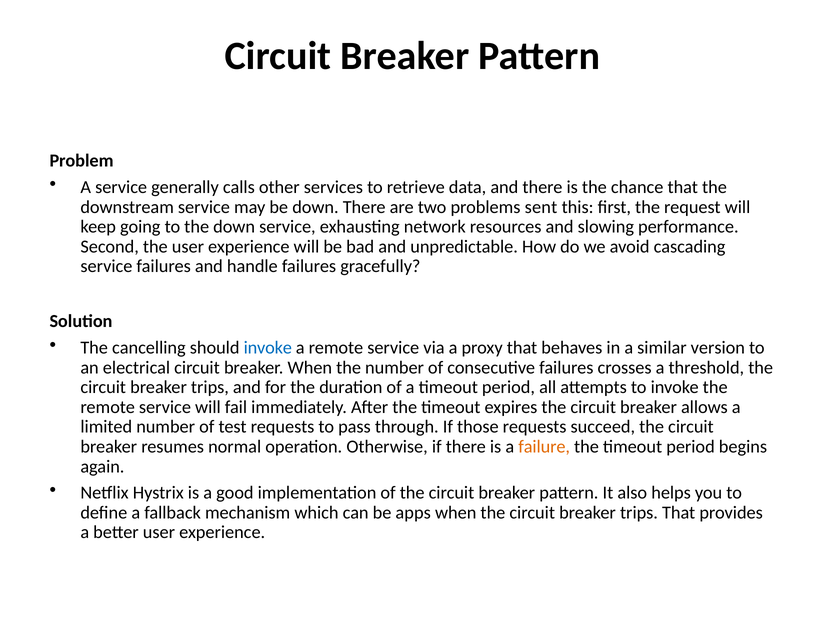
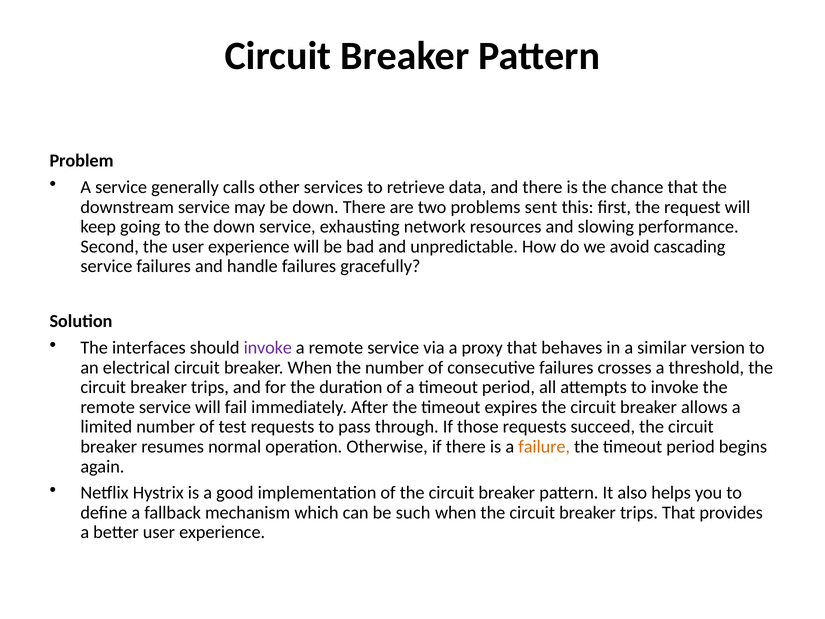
cancelling: cancelling -> interfaces (149, 348)
invoke colour: blue -> purple (268, 348)
apps: apps -> such (413, 512)
